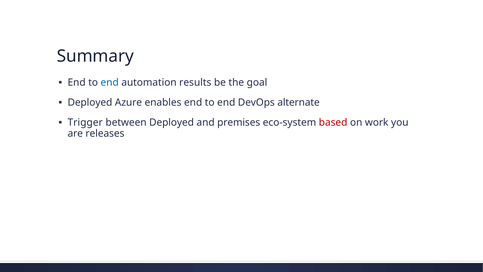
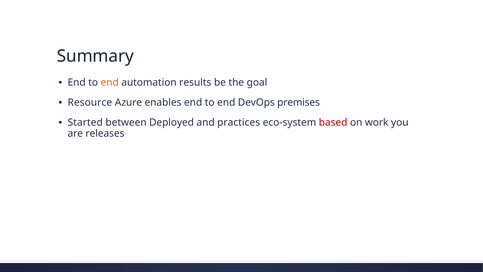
end colour: blue -> orange (110, 83)
Deployed: Deployed -> Resource (90, 102)
alternate: alternate -> premises (299, 102)
Trigger: Trigger -> Started (85, 122)
premises: premises -> practices (239, 122)
